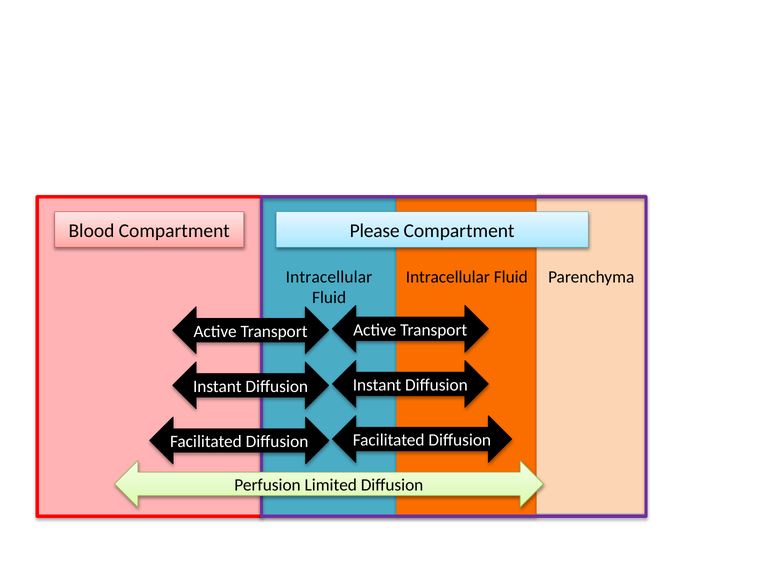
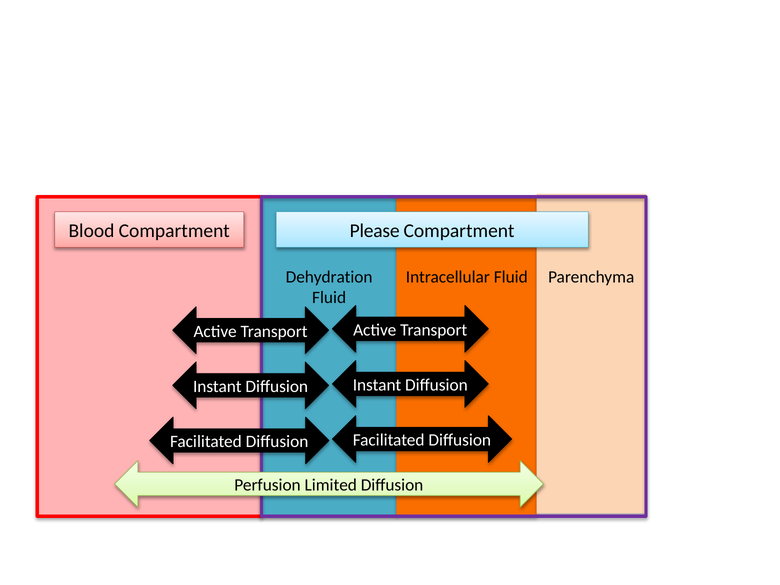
Intracellular: Intracellular -> Dehydration (329, 277)
